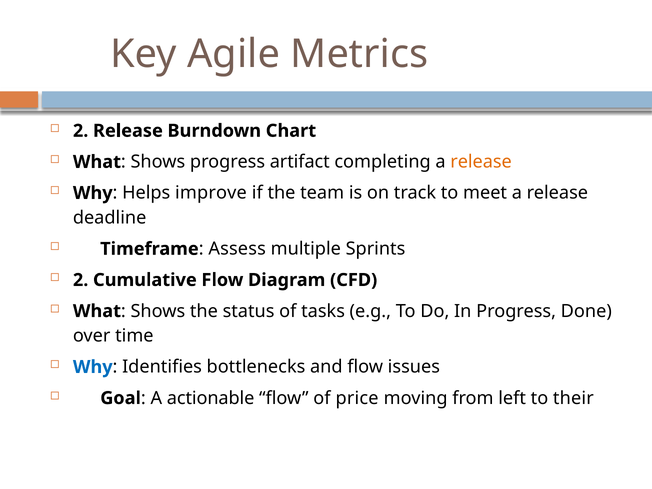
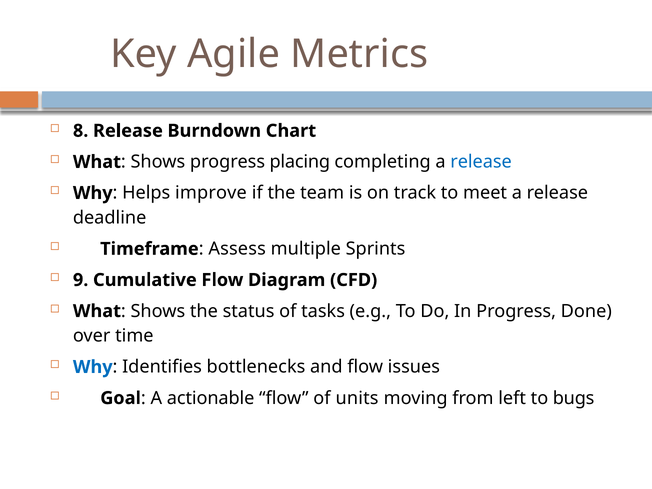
2: 2 -> 8 (81, 131)
artifact: artifact -> placing (300, 162)
release colour: orange -> blue (481, 162)
2: 2 -> 9 (81, 280)
price: price -> units (357, 398)
their: their -> bugs (574, 398)
